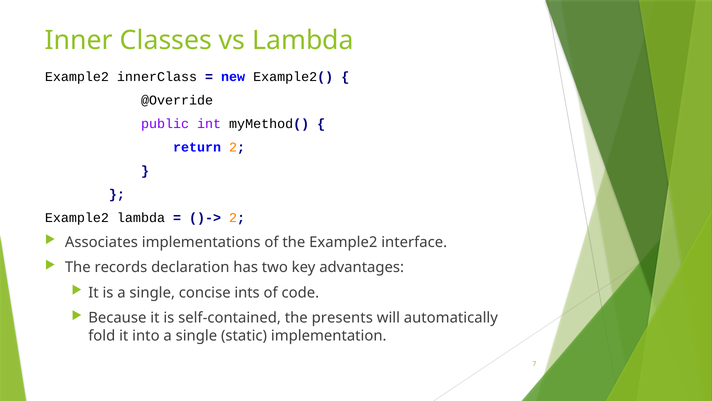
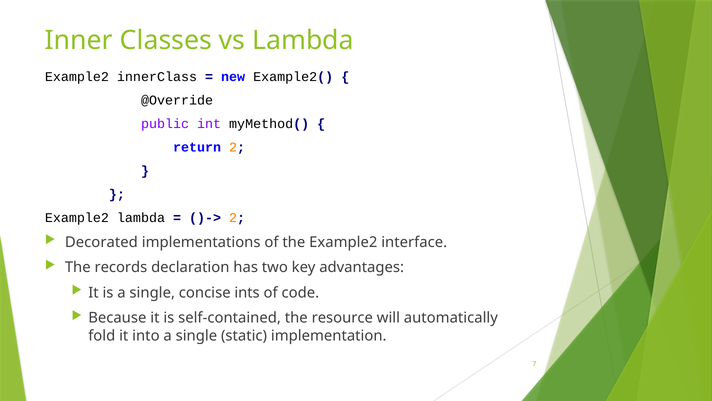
Associates: Associates -> Decorated (101, 242)
presents: presents -> resource (342, 318)
